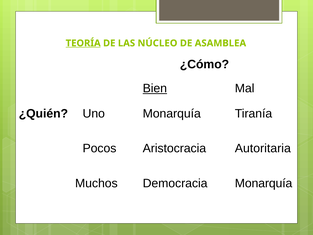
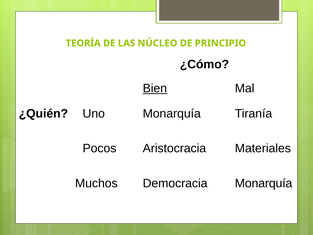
TEORÍA underline: present -> none (83, 43)
ASAMBLEA: ASAMBLEA -> PRINCIPIO (220, 43)
Autoritaria: Autoritaria -> Materiales (263, 148)
